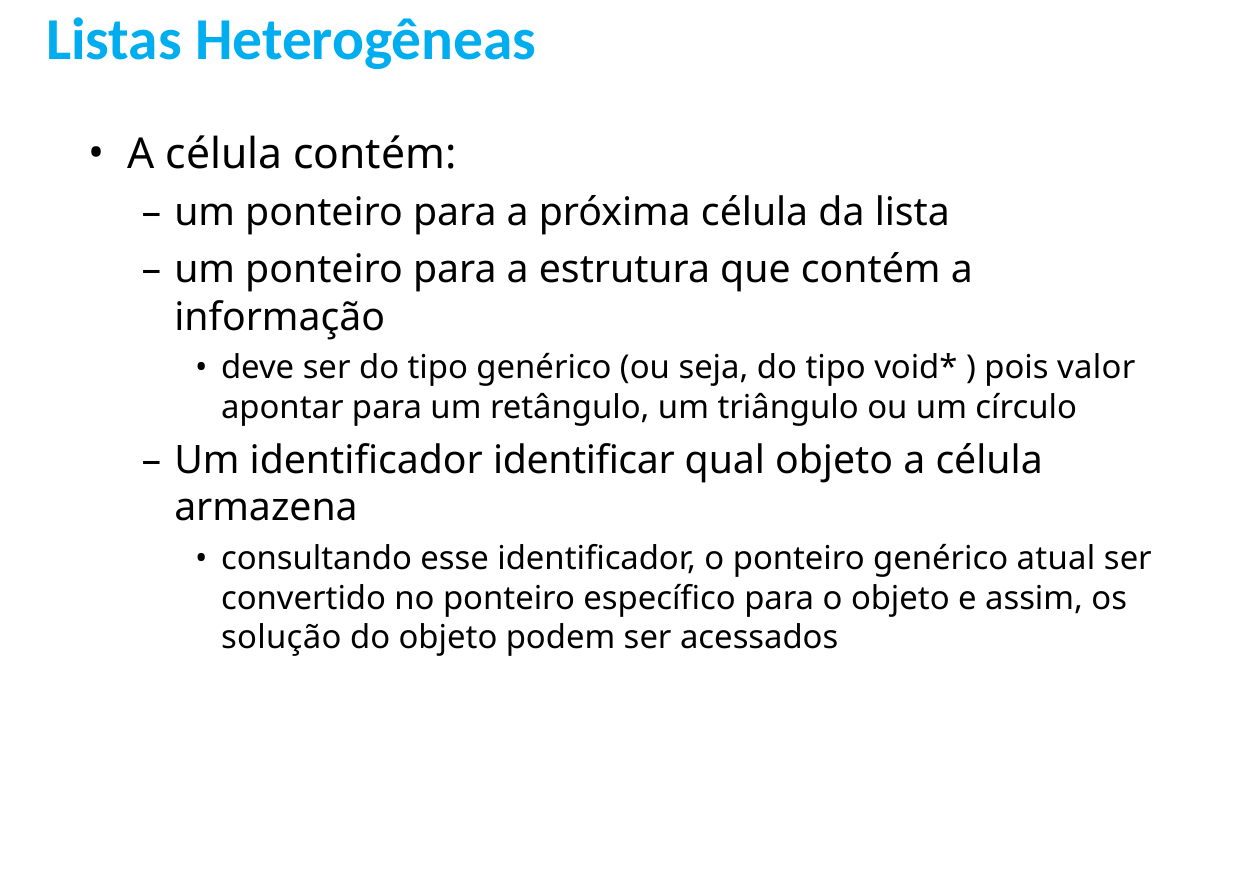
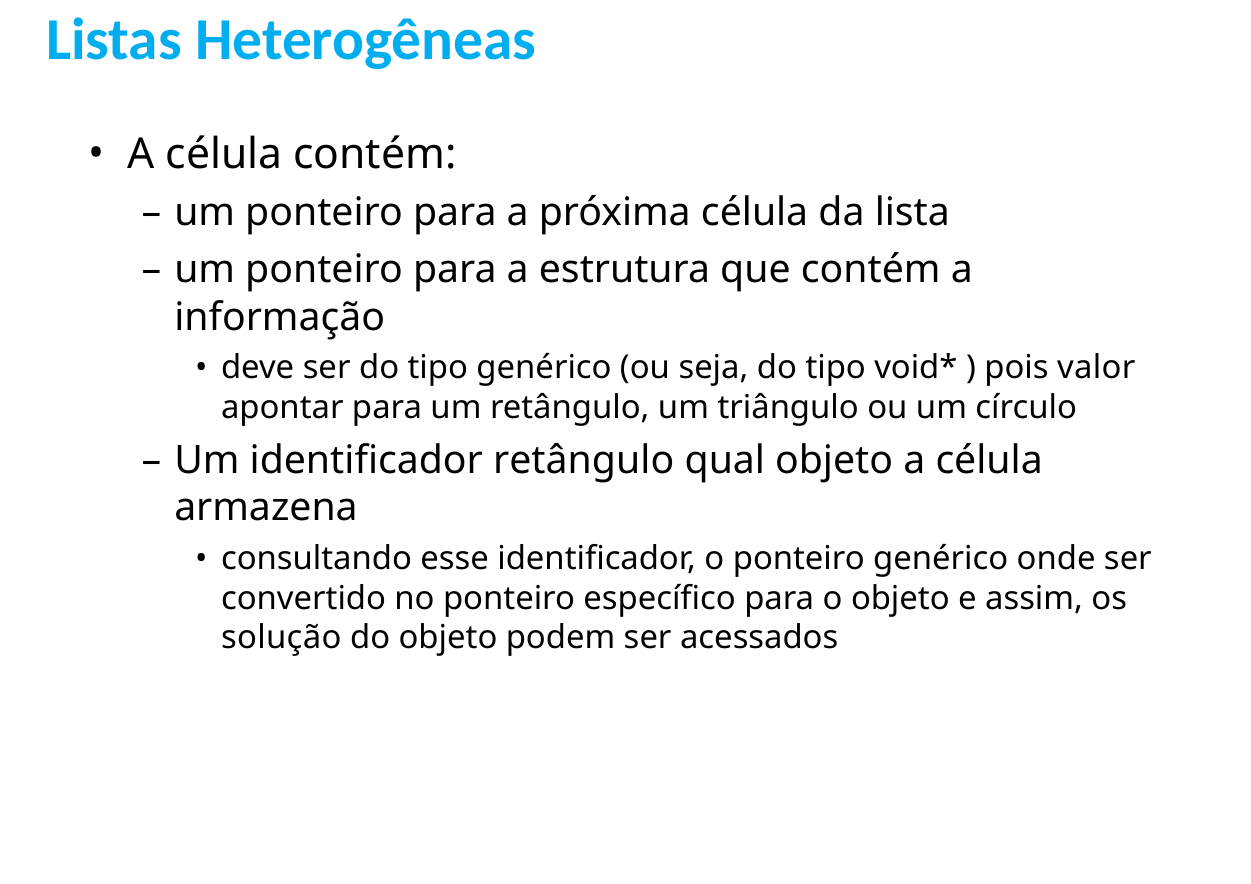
identificador identificar: identificar -> retângulo (584, 461)
atual: atual -> onde (1056, 559)
